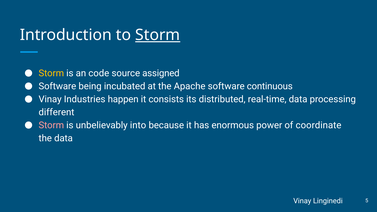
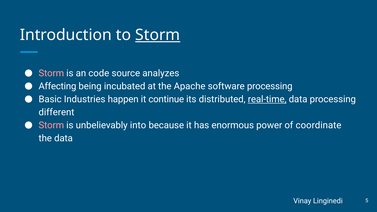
Storm colour: yellow -> pink (51, 73)
assigned: assigned -> analyzes (161, 73)
Software: Software -> Affecting (57, 86)
software continuous: continuous -> processing (270, 86)
Vinay: Vinay -> Basic (50, 99)
consists: consists -> continue (166, 99)
real-time underline: none -> present (267, 99)
